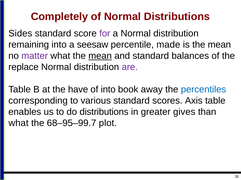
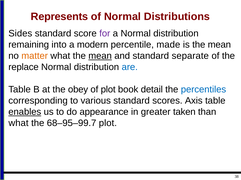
Completely: Completely -> Represents (59, 17)
seesaw: seesaw -> modern (93, 45)
matter colour: purple -> orange (35, 56)
balances: balances -> separate (190, 56)
are colour: purple -> blue (130, 67)
have: have -> obey (78, 90)
of into: into -> plot (108, 90)
away: away -> detail (152, 90)
enables underline: none -> present (25, 112)
do distributions: distributions -> appearance (104, 112)
gives: gives -> taken (184, 112)
